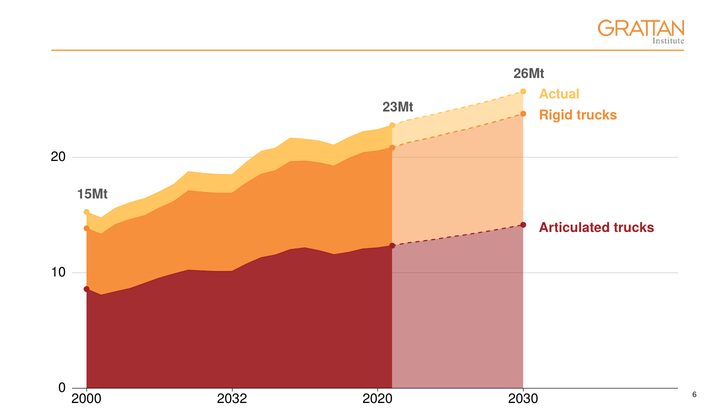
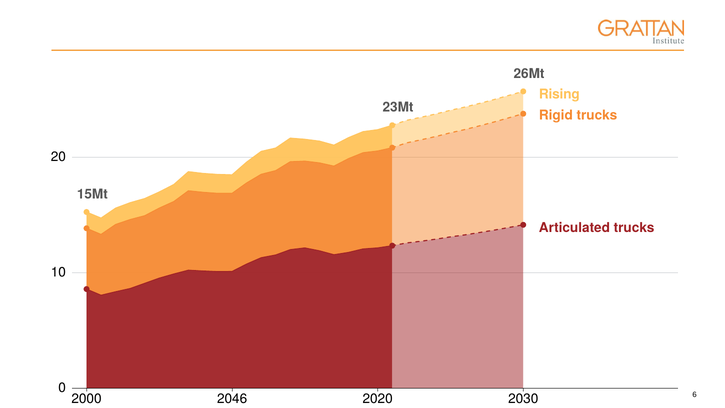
Actual: Actual -> Rising (559, 94)
2032: 2032 -> 2046 (232, 398)
